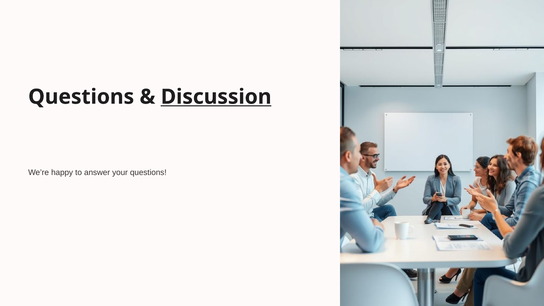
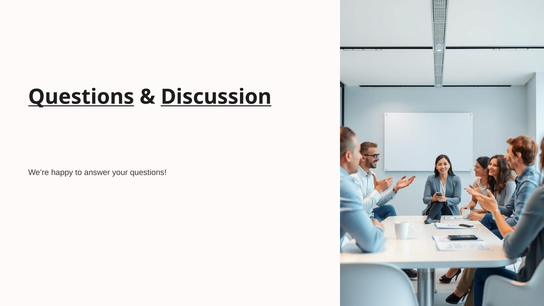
Questions underline: none -> present (81, 97)
